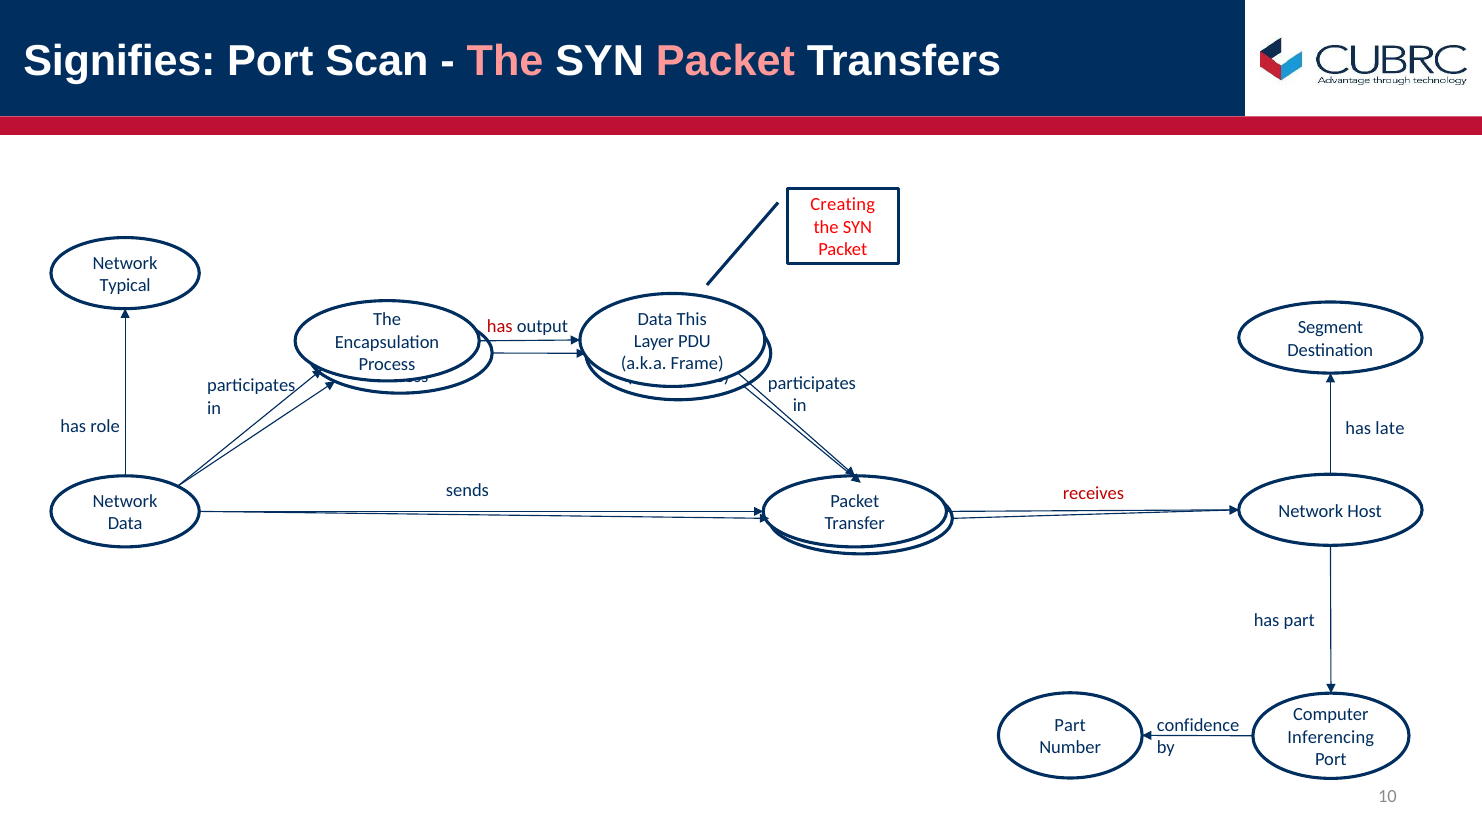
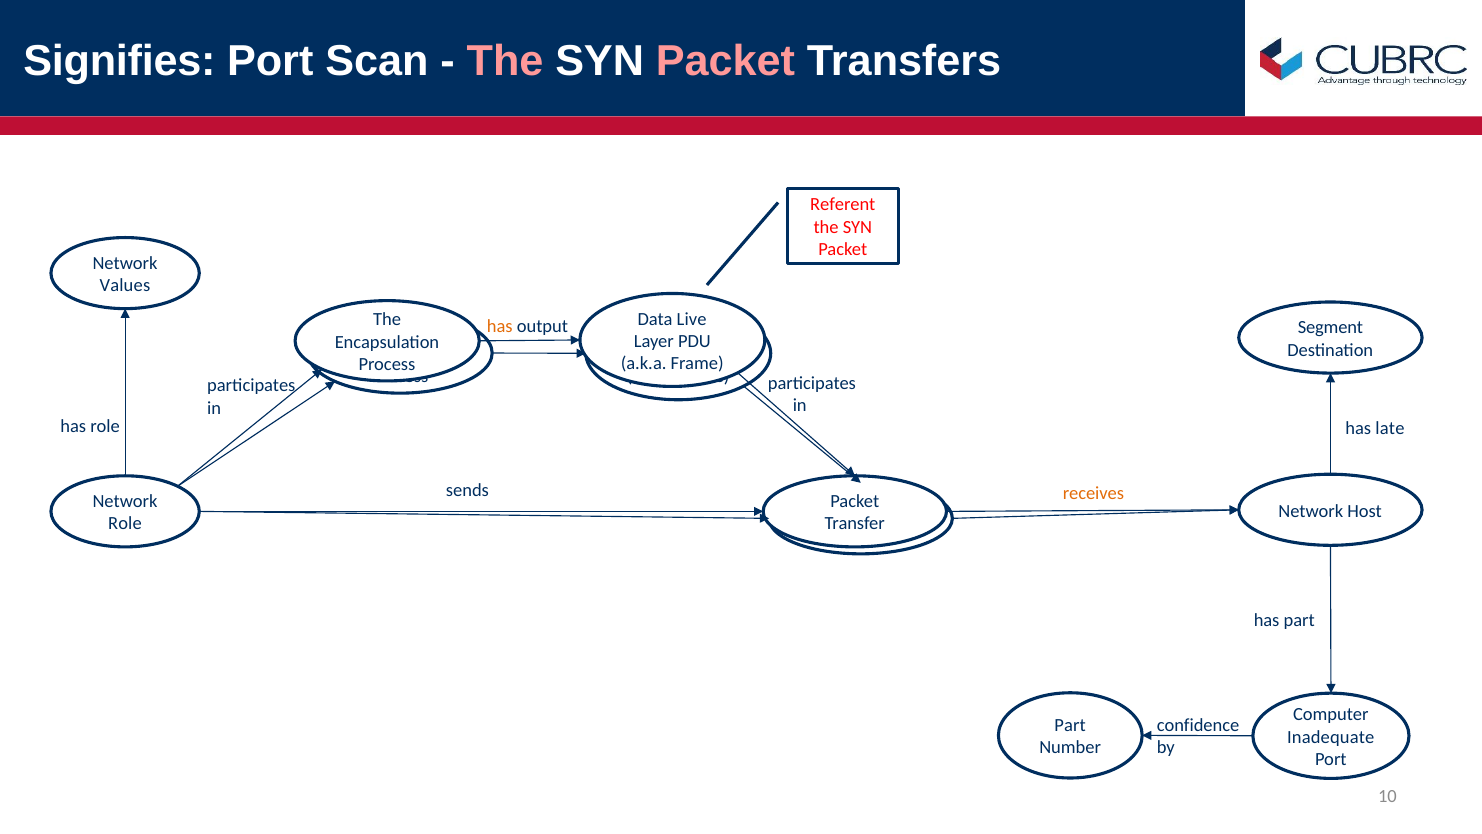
Creating: Creating -> Referent (843, 205)
Typical: Typical -> Values (125, 285)
This: This -> Live (692, 319)
has colour: red -> orange (500, 326)
receives colour: red -> orange (1093, 493)
Data: Data -> Role (125, 523)
Inferencing: Inferencing -> Inadequate (1331, 737)
